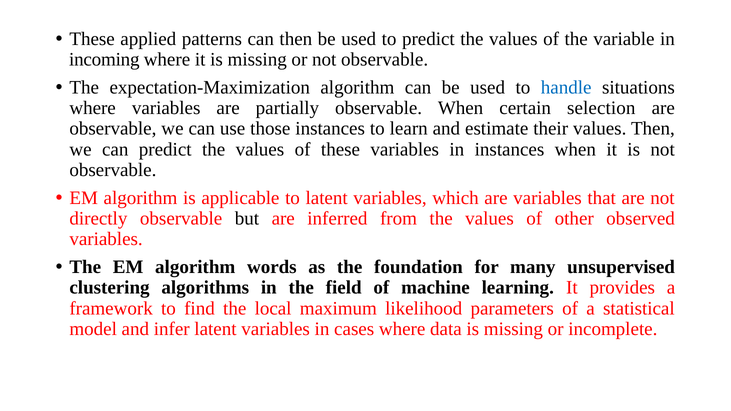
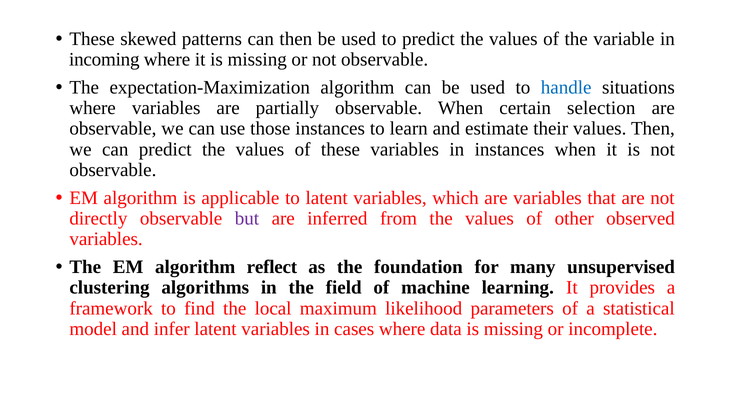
applied: applied -> skewed (148, 39)
but colour: black -> purple (247, 219)
words: words -> reflect (272, 267)
